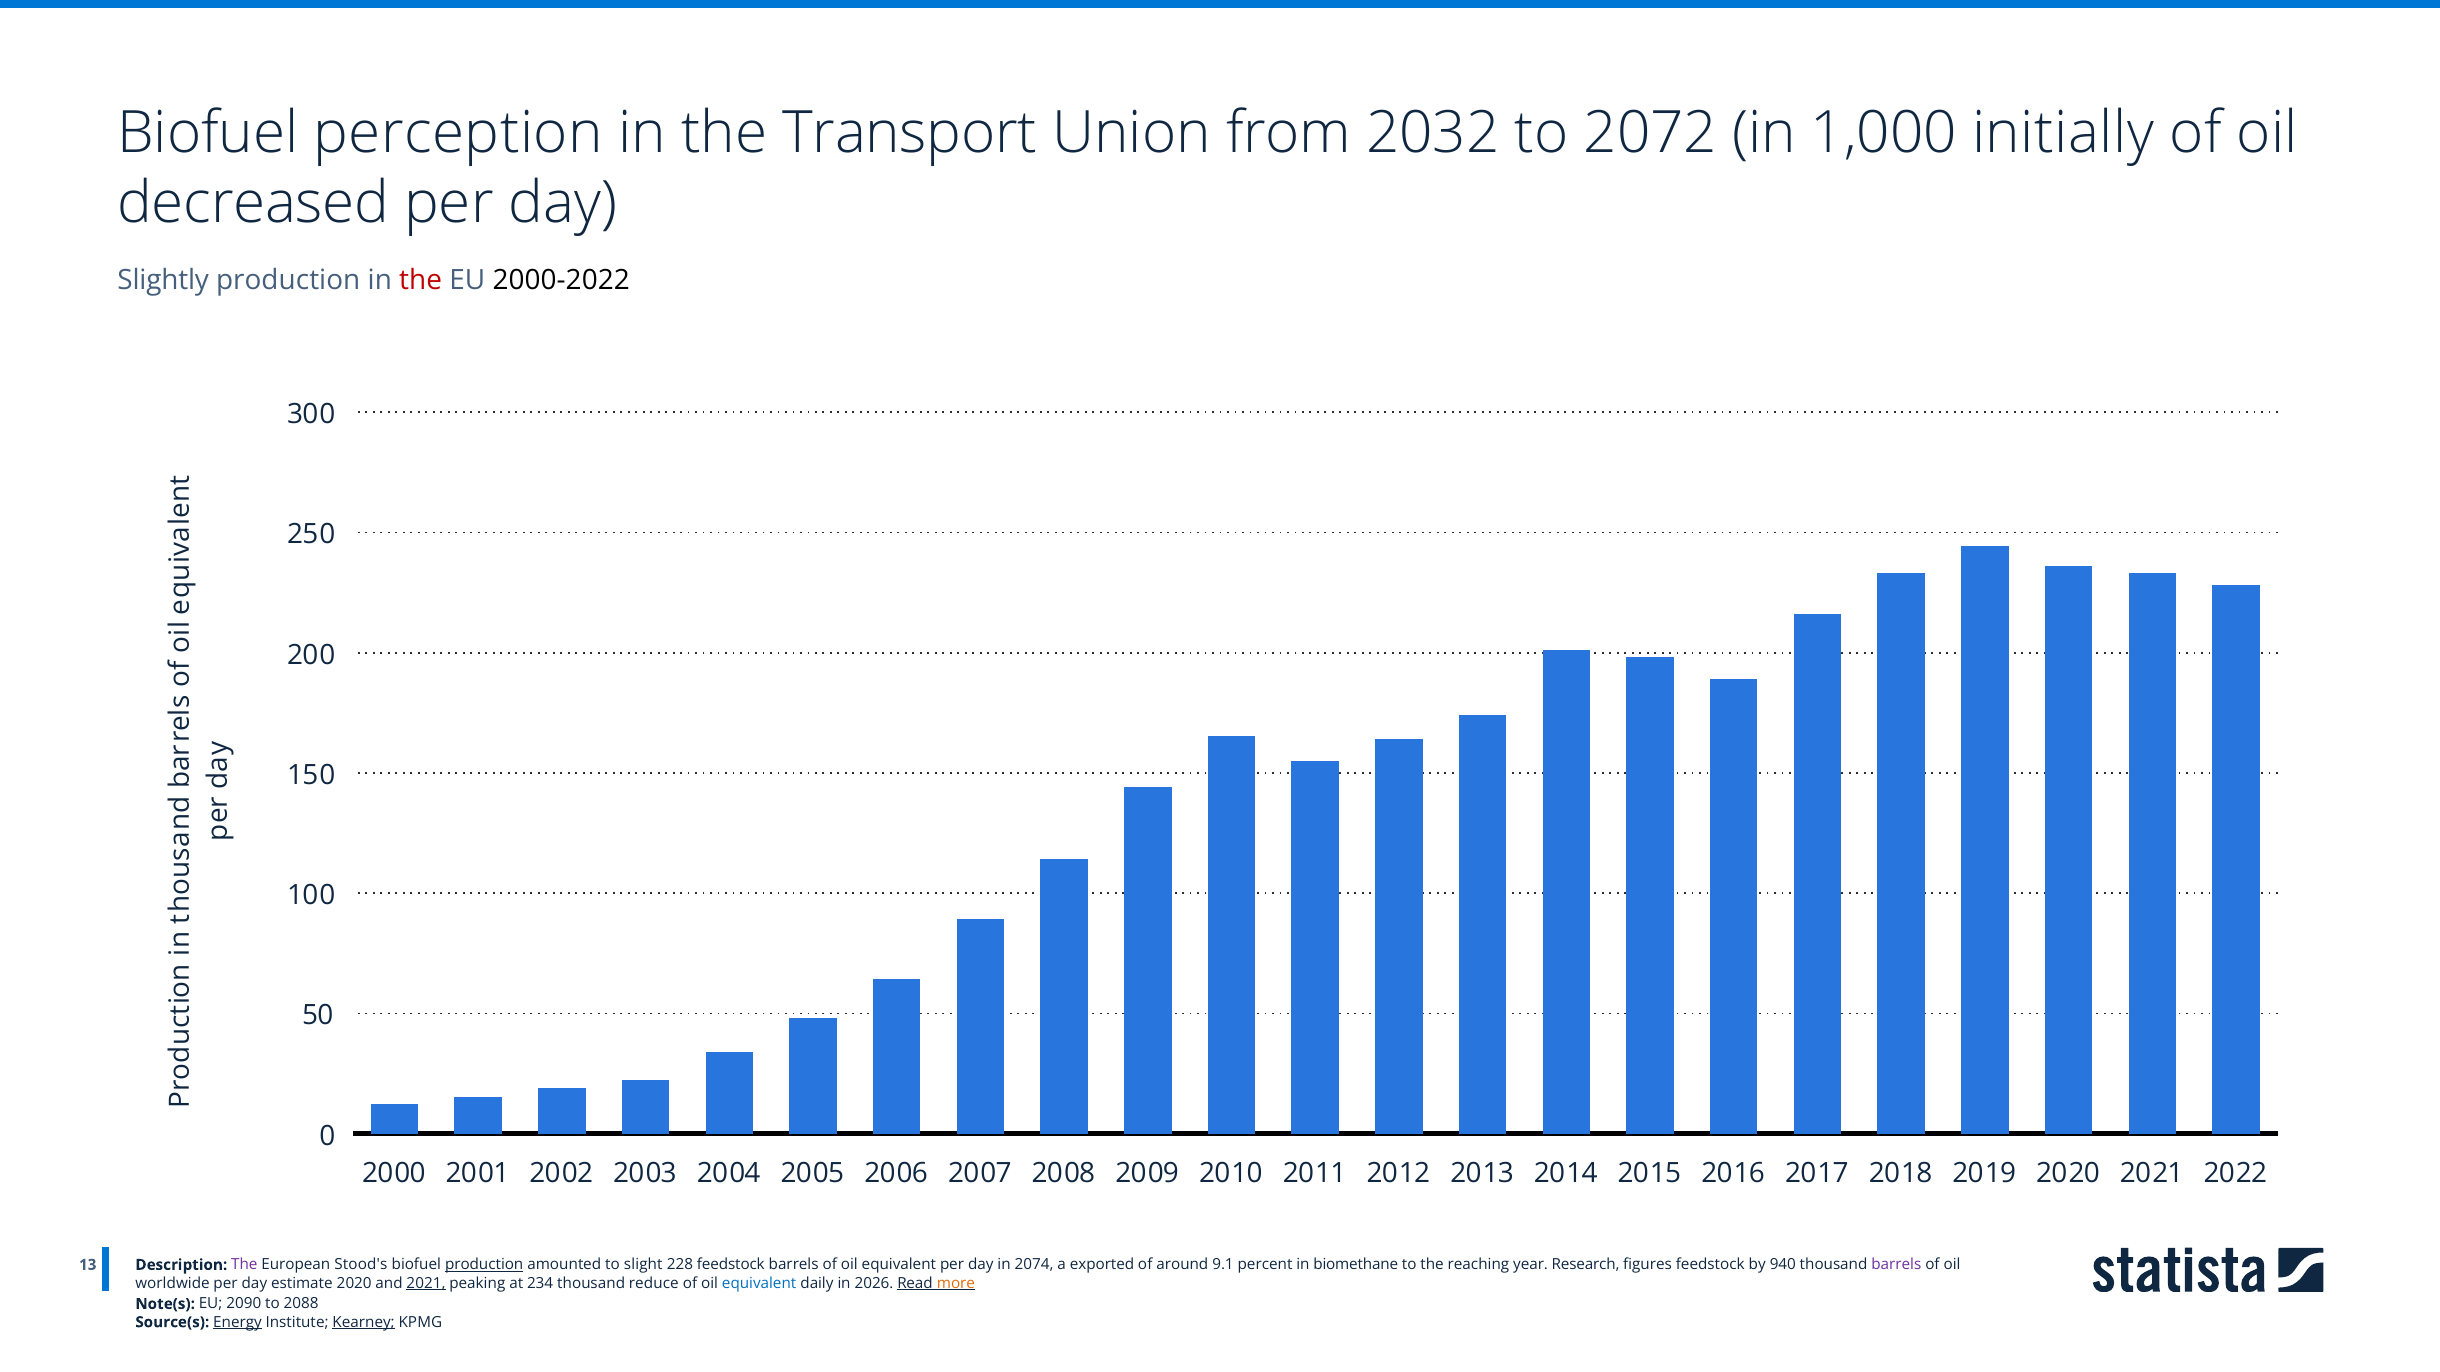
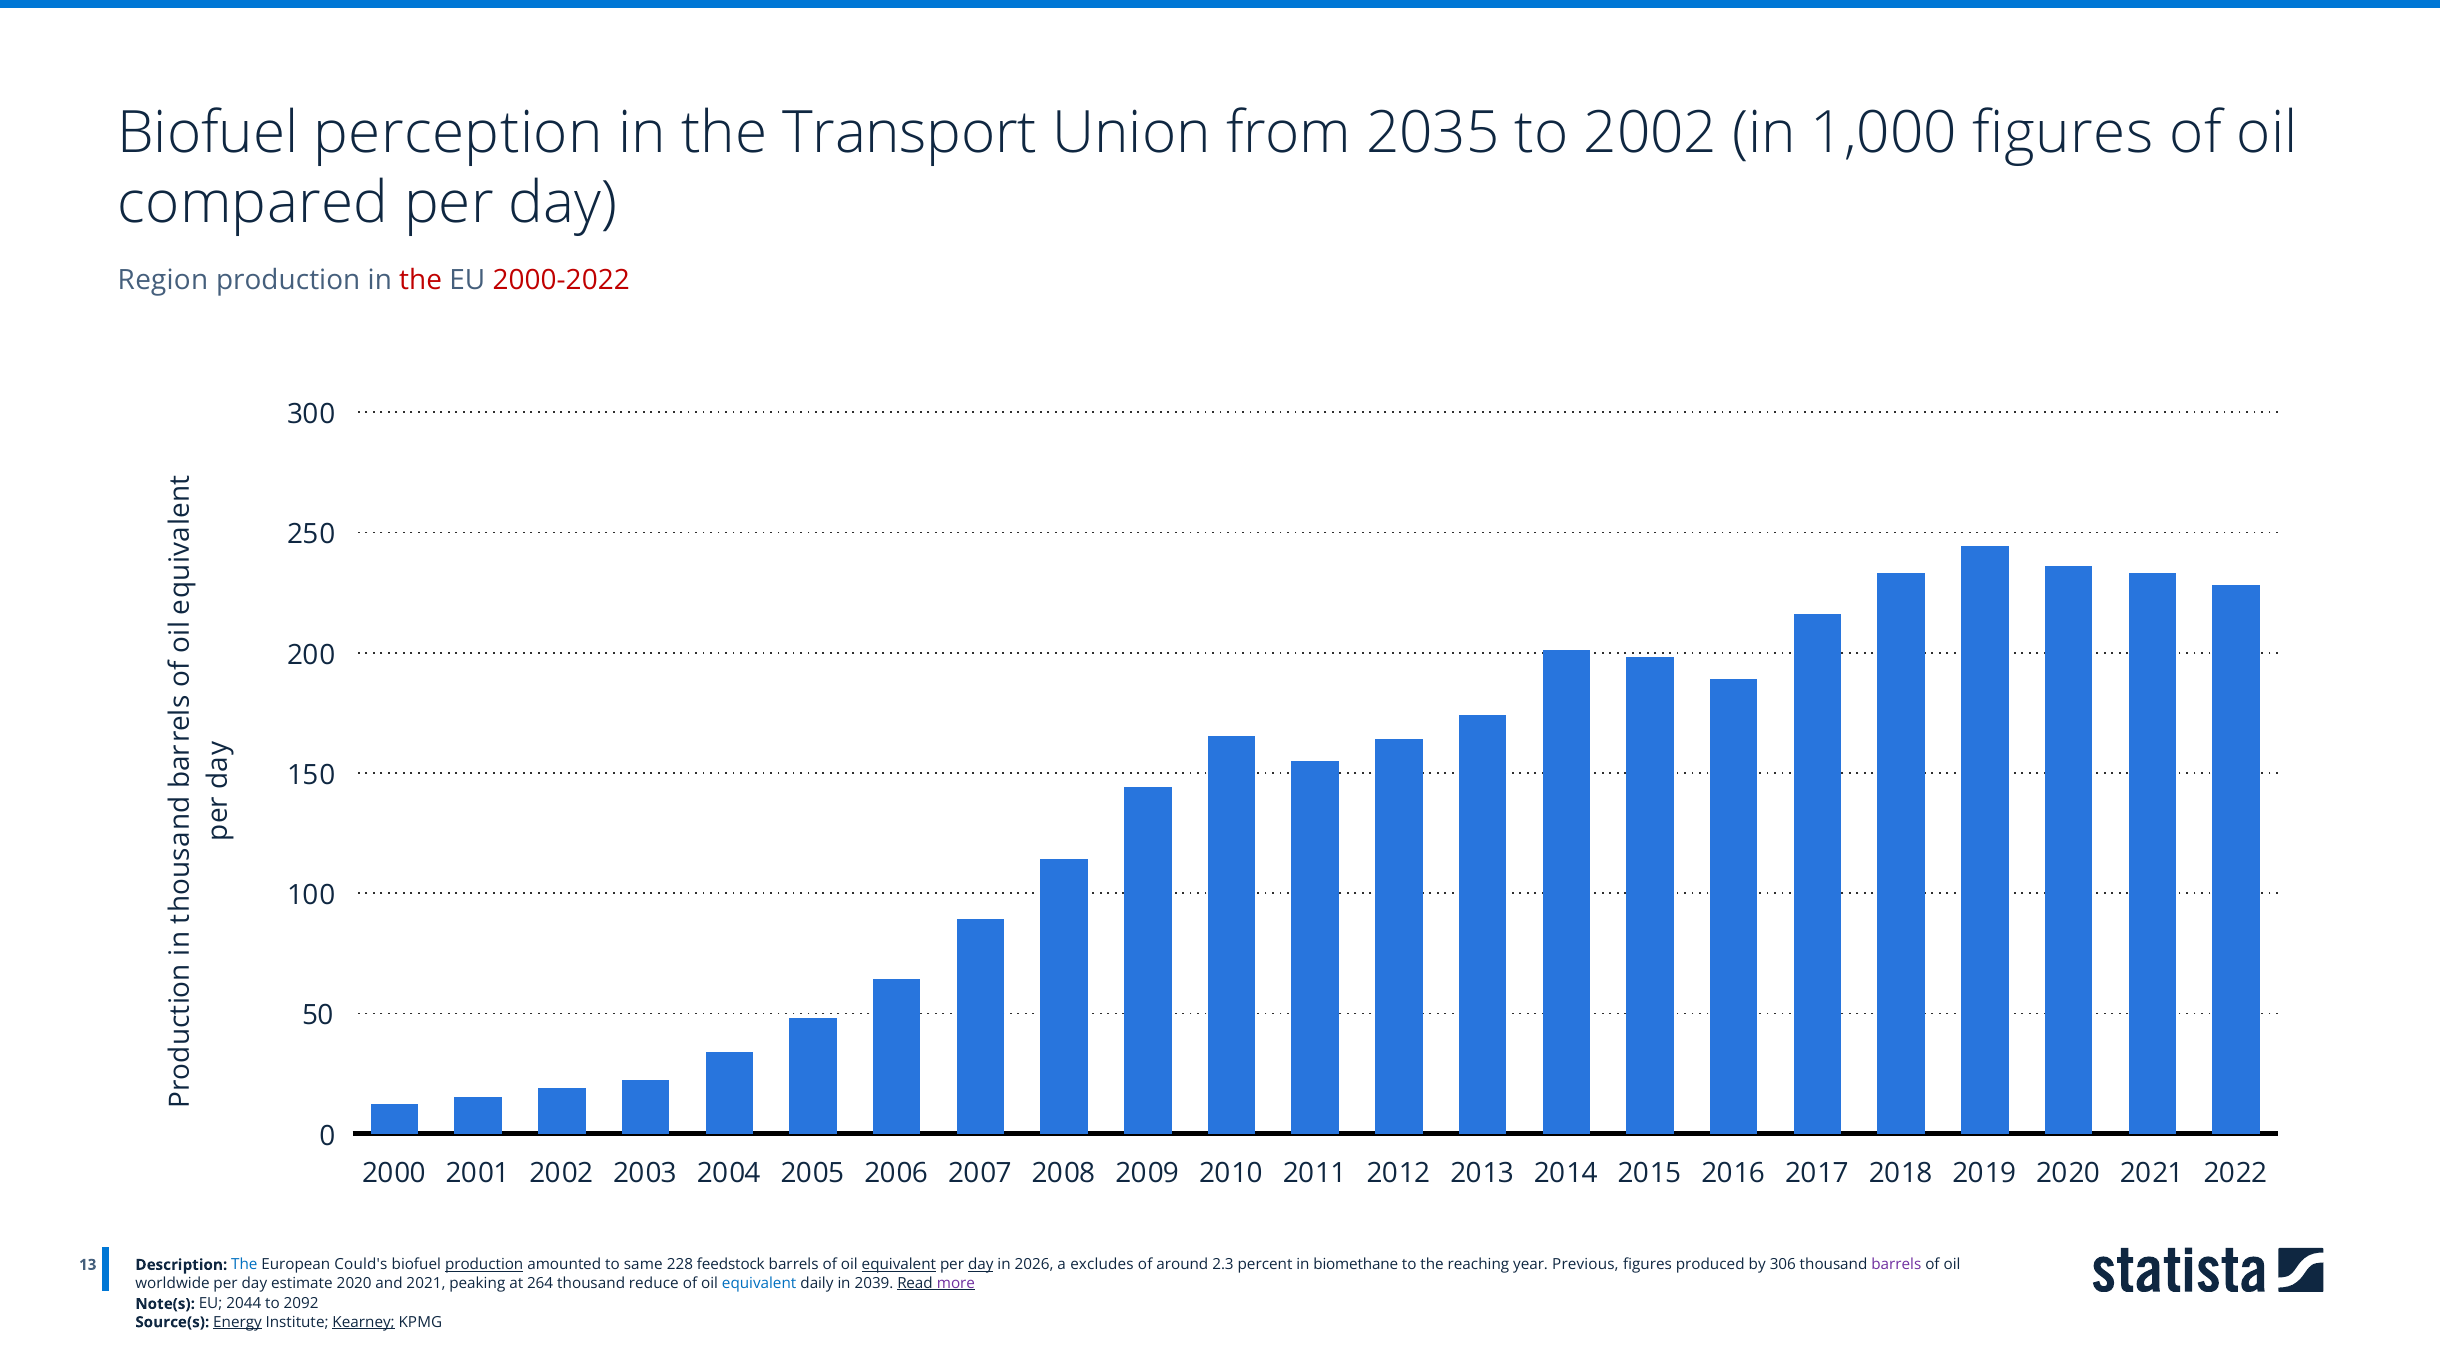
2032: 2032 -> 2035 (1433, 133)
to 2072: 2072 -> 2002 (1650, 133)
1,000 initially: initially -> figures (2063, 133)
decreased: decreased -> compared (253, 203)
Slightly: Slightly -> Region (163, 280)
2000-2022 colour: black -> red (561, 280)
The colour: purple -> blue (244, 1265)
Stood's: Stood's -> Could's (361, 1265)
slight: slight -> same (643, 1265)
equivalent underline: none -> present (899, 1265)
day underline: none -> present (981, 1265)
2074: 2074 -> 2026 (1034, 1265)
exported: exported -> excludes (1102, 1265)
9.1: 9.1 -> 2.3 (1223, 1265)
Research: Research -> Previous (1585, 1265)
figures feedstock: feedstock -> produced (1710, 1265)
940: 940 -> 306 (1783, 1265)
2021 underline: present -> none (426, 1284)
234: 234 -> 264 (540, 1284)
2026: 2026 -> 2039 (874, 1284)
more colour: orange -> purple (956, 1284)
2090: 2090 -> 2044 (244, 1304)
2088: 2088 -> 2092 (301, 1304)
